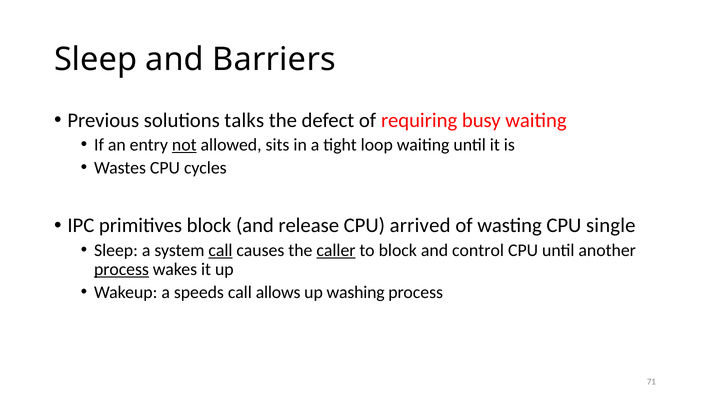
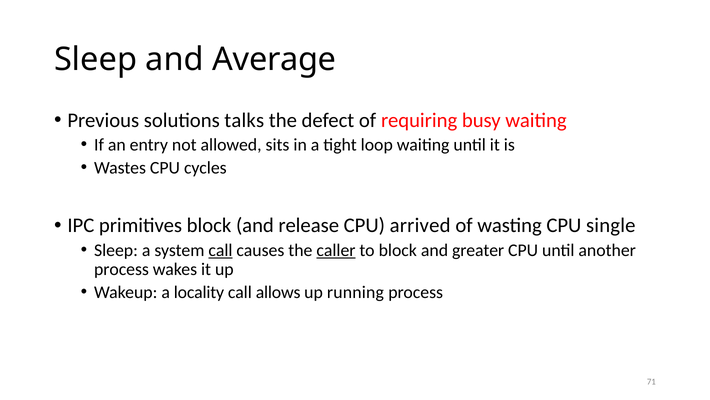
Barriers: Barriers -> Average (274, 60)
not underline: present -> none (184, 145)
control: control -> greater (478, 250)
process underline: present -> none (121, 269)
speeds: speeds -> locality (199, 292)
washing: washing -> running (355, 292)
